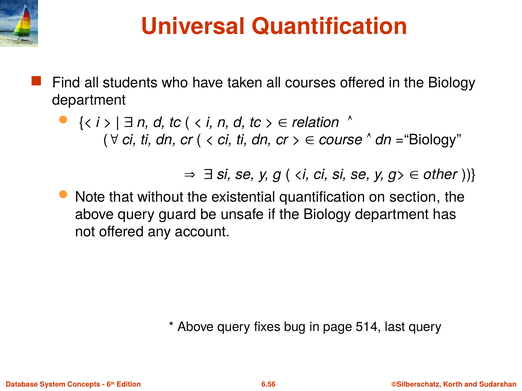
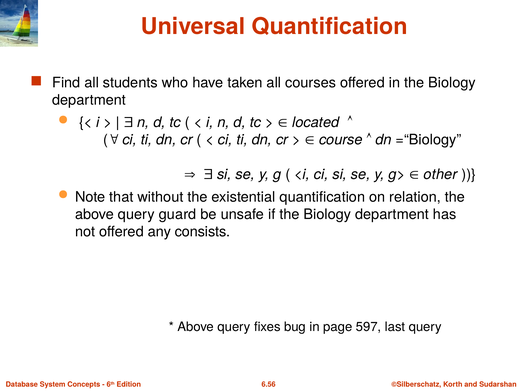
relation: relation -> located (316, 123)
section: section -> relation (415, 197)
account: account -> consists (203, 232)
514: 514 -> 597 (369, 327)
